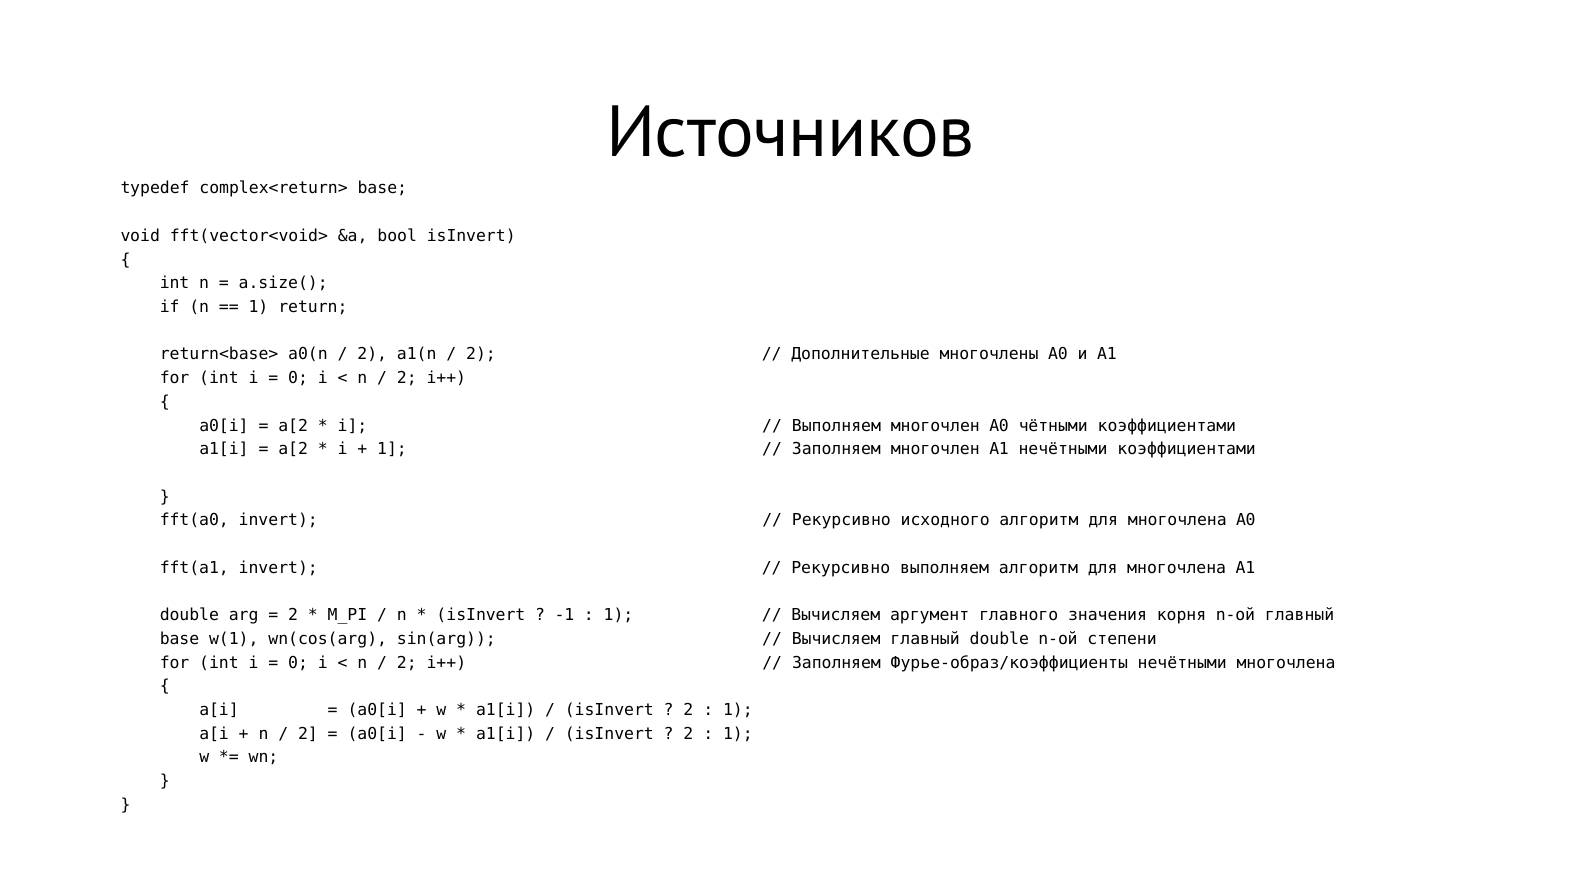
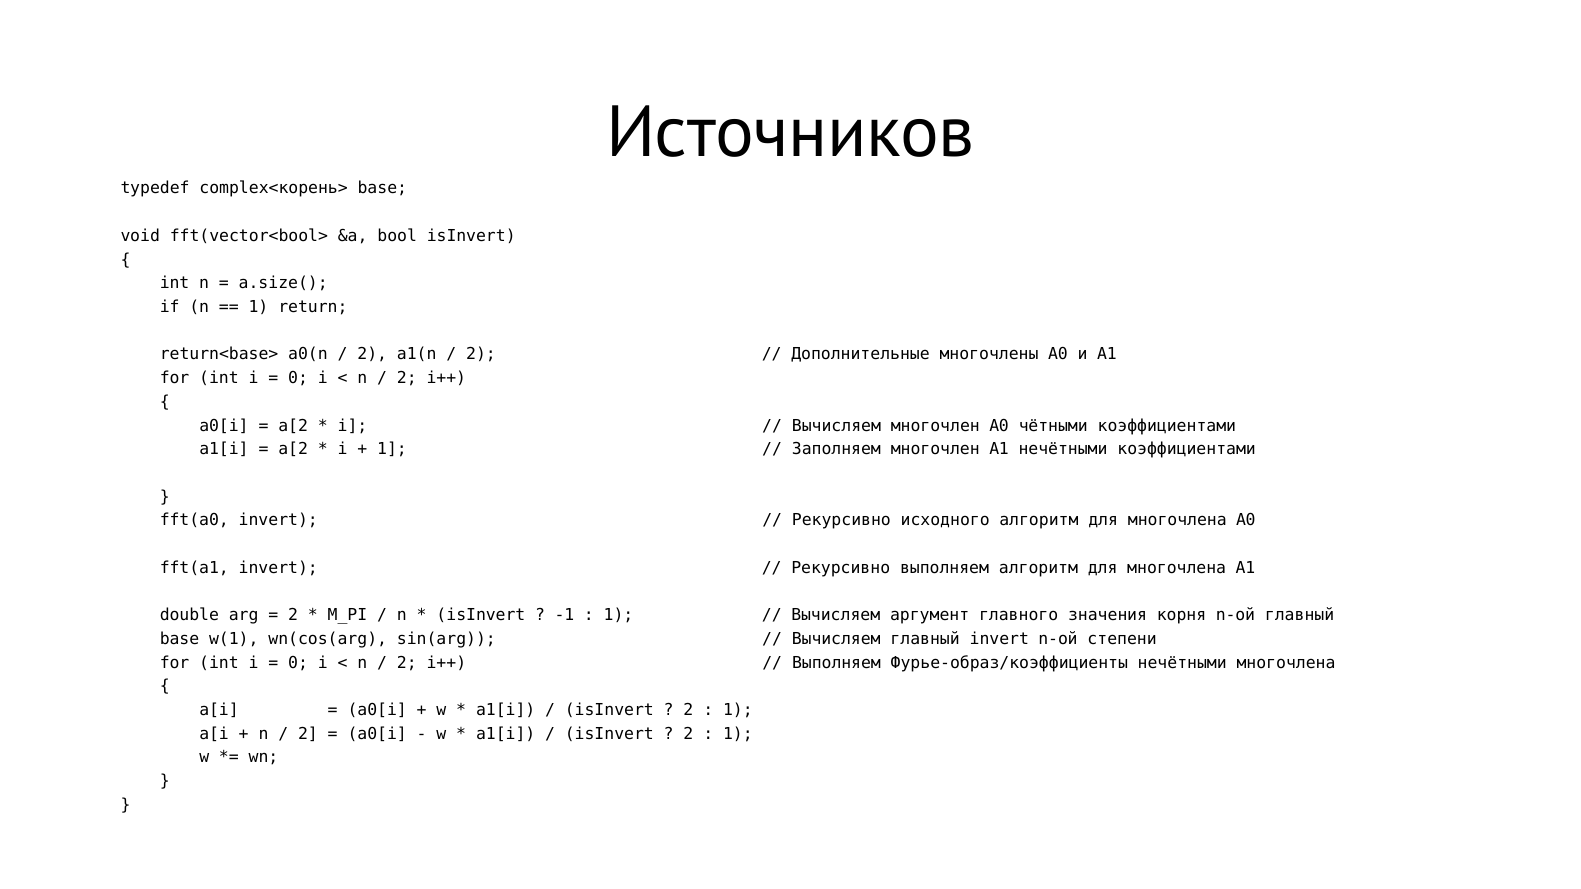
complex<return>: complex<return> -> complex<корень> (274, 188)
fft(vector<void>: fft(vector<void> -> fft(vector<bool> (249, 236)
Выполняем: Выполняем -> Вычисляем (836, 426)
главный double: double -> invert (999, 639)
Заполняем: Заполняем -> Выполняем (836, 663)
